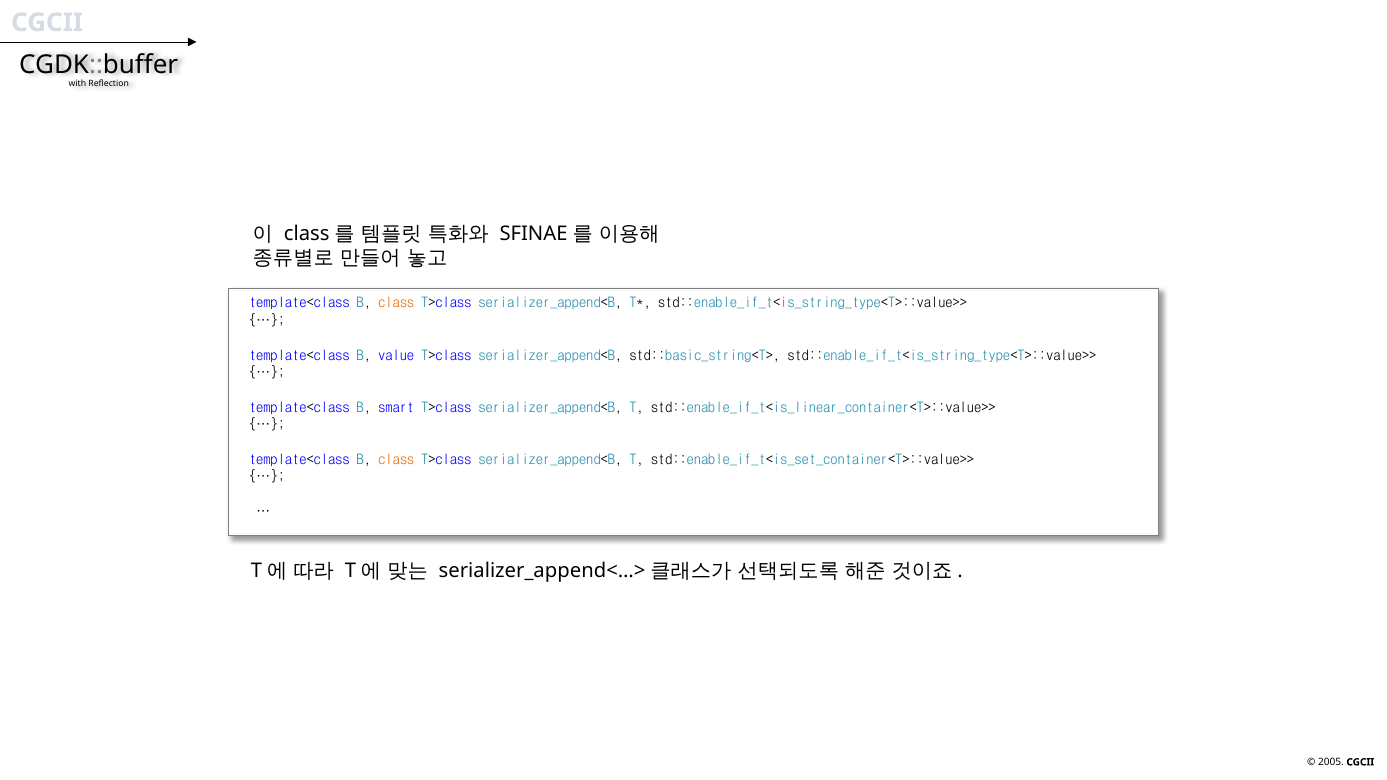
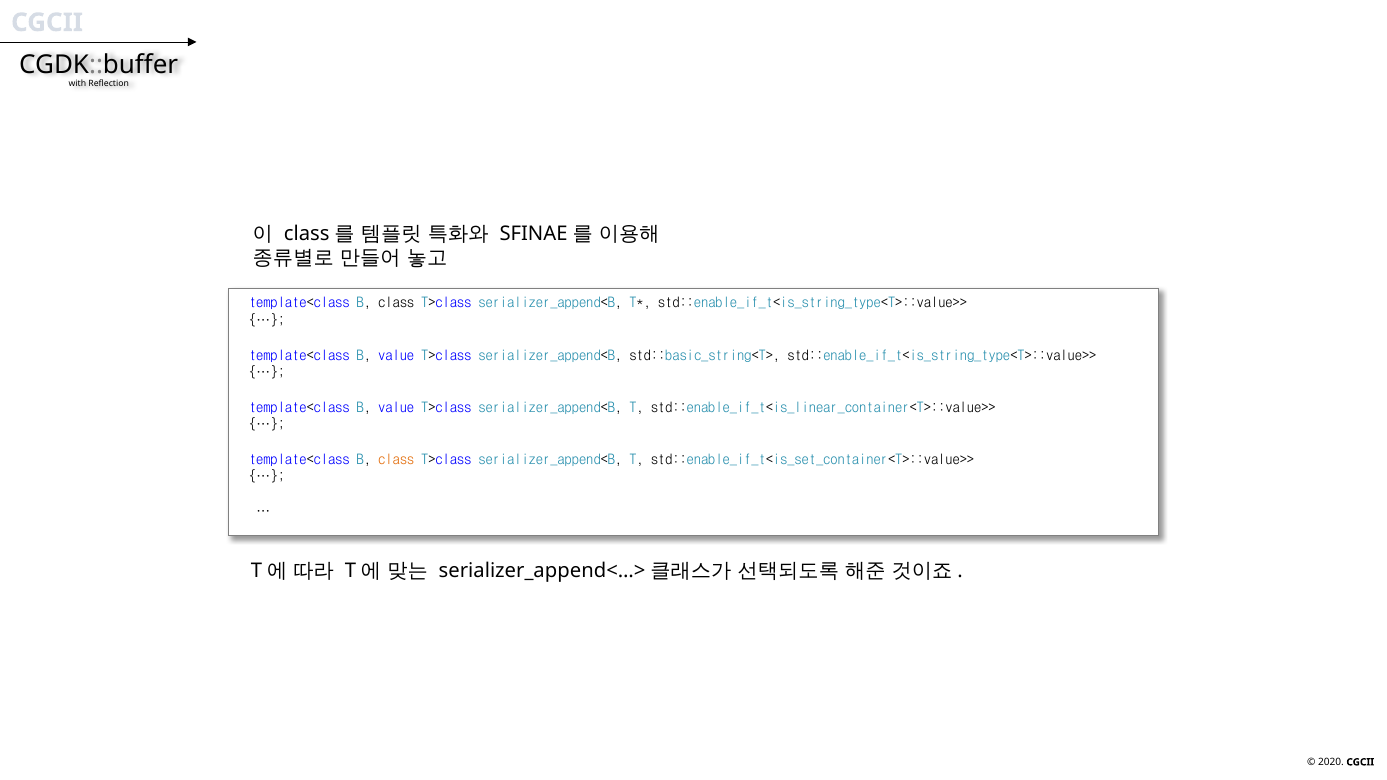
class colour: orange -> black (396, 303)
smart: smart -> value (396, 407)
2005: 2005 -> 2020 (1331, 762)
